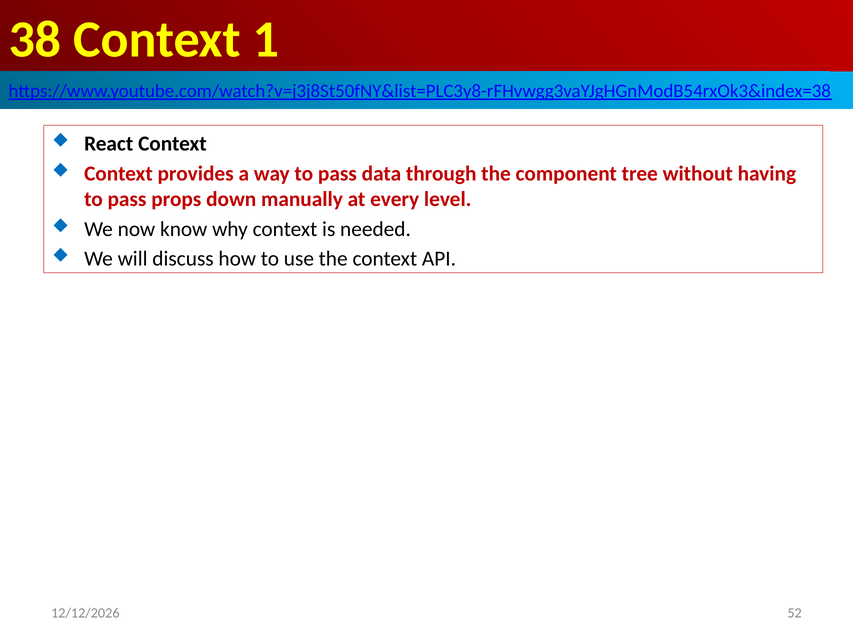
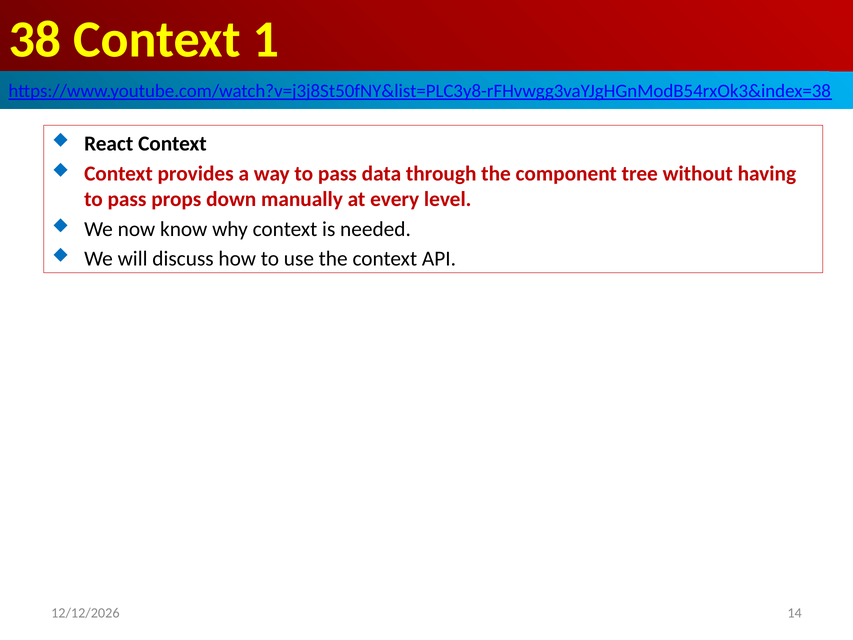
52: 52 -> 14 (795, 613)
